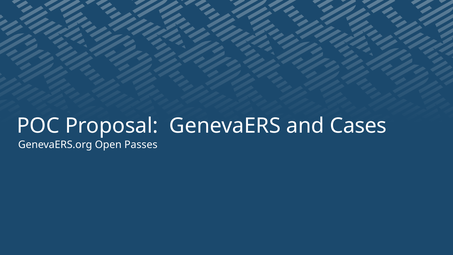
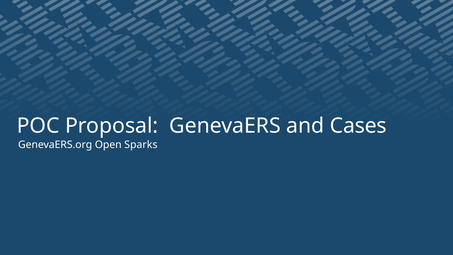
Passes: Passes -> Sparks (141, 145)
